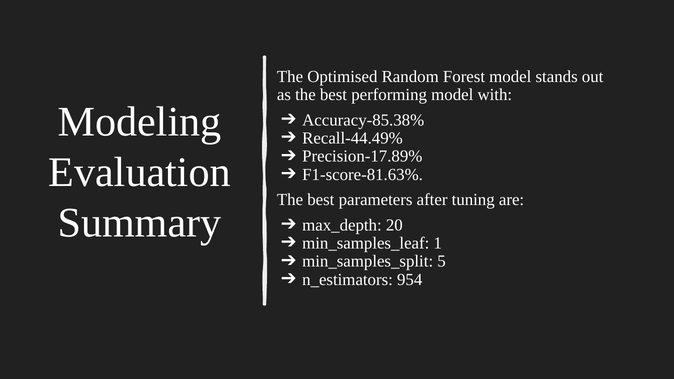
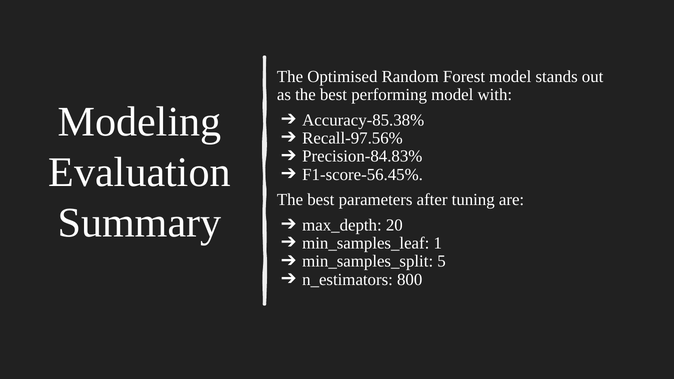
Recall-44.49%: Recall-44.49% -> Recall-97.56% (352, 138)
Precision-17.89%: Precision-17.89% -> Precision-84.83% (362, 156)
F1-score-81.63%: F1-score-81.63% -> F1-score-56.45% (363, 175)
954: 954 -> 800 (410, 280)
